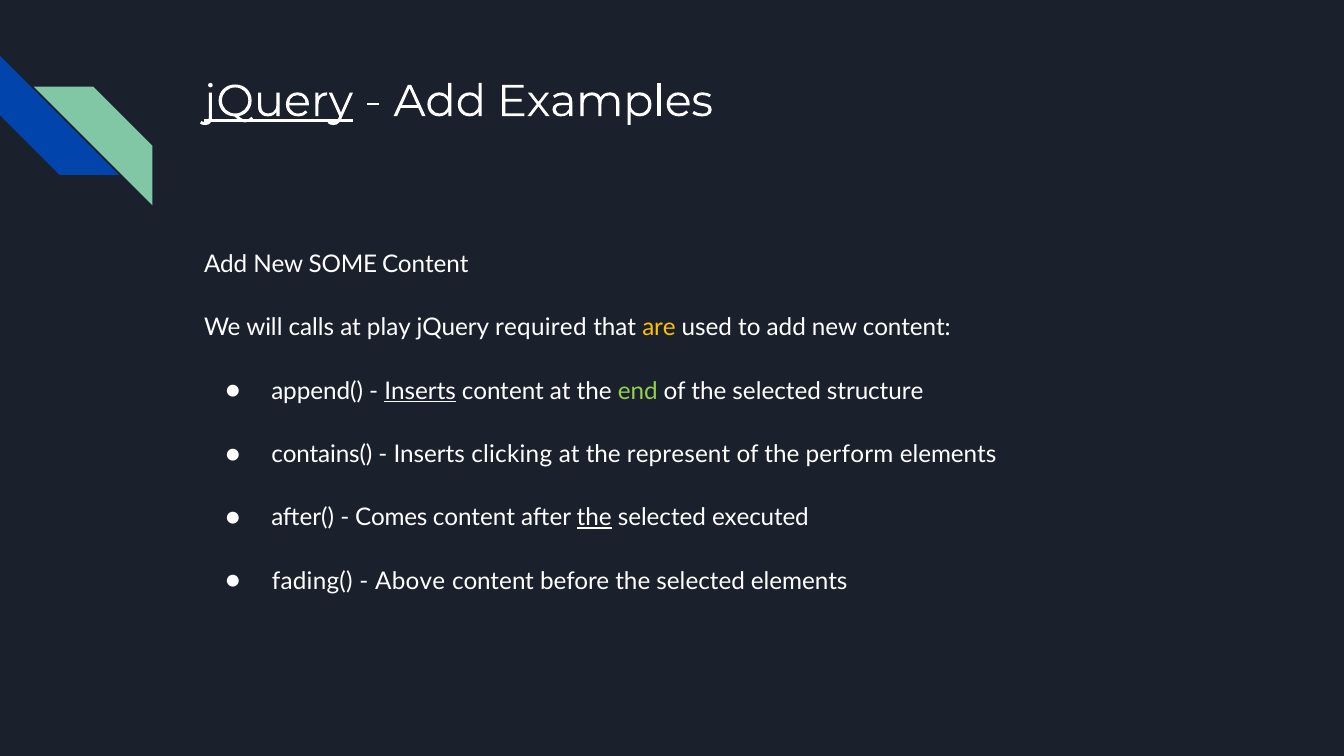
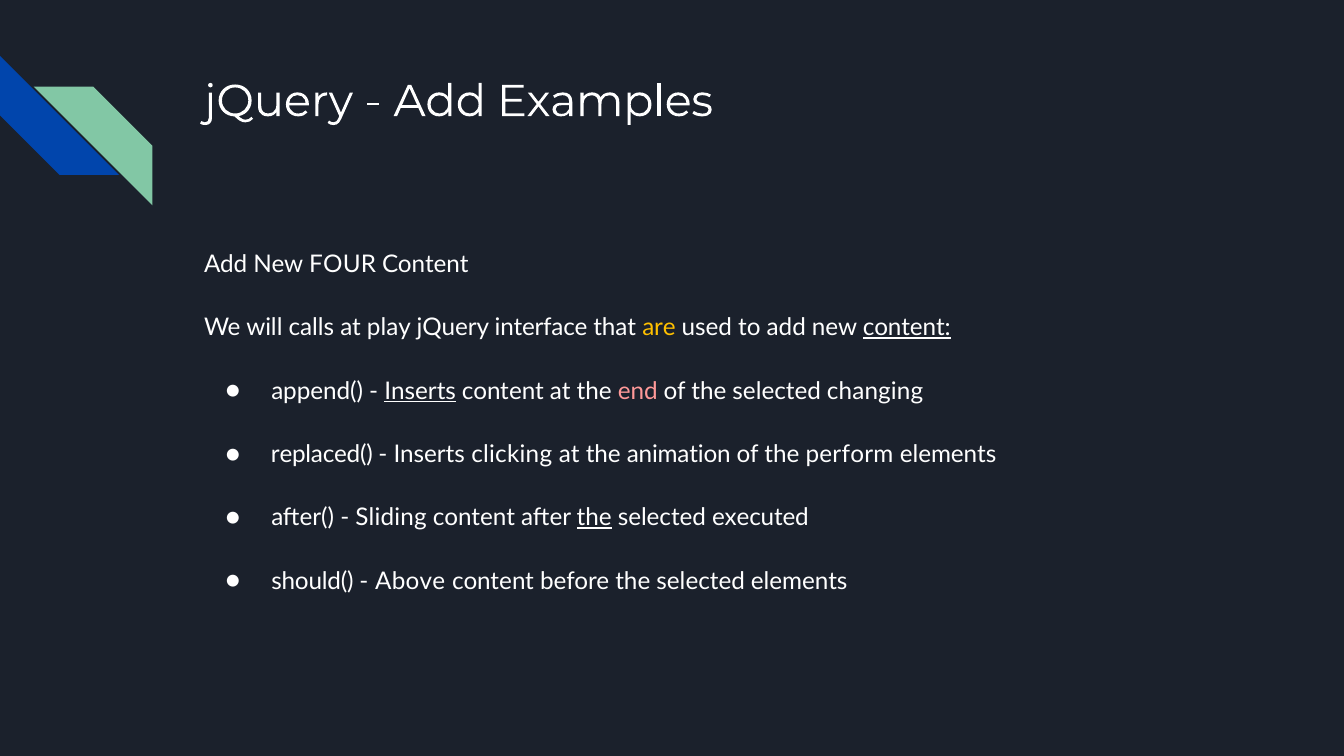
jQuery underline: present -> none (279, 101)
SOME: SOME -> FOUR (343, 264)
required: required -> interface (541, 328)
content underline: none -> present (907, 328)
end colour: light green -> pink (638, 391)
structure: structure -> changing (875, 391)
contains(: contains( -> replaced( (322, 454)
represent: represent -> animation (679, 454)
Comes: Comes -> Sliding (391, 518)
fading(: fading( -> should( (312, 581)
